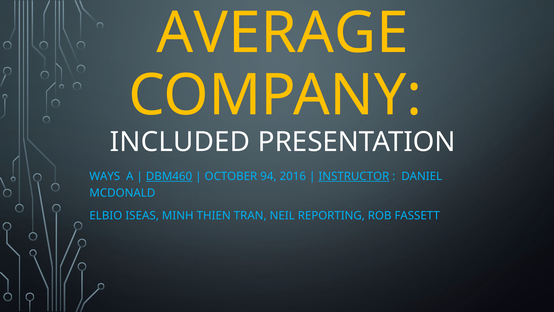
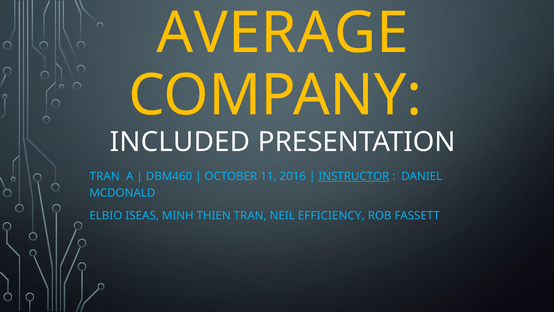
WAYS: WAYS -> TRAN (105, 176)
DBM460 underline: present -> none (169, 176)
94: 94 -> 11 (268, 176)
REPORTING: REPORTING -> EFFICIENCY (331, 215)
